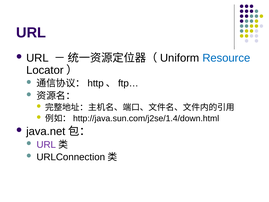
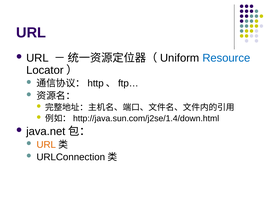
URL colour: purple -> orange (46, 144)
